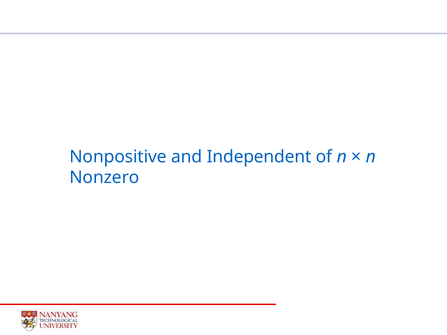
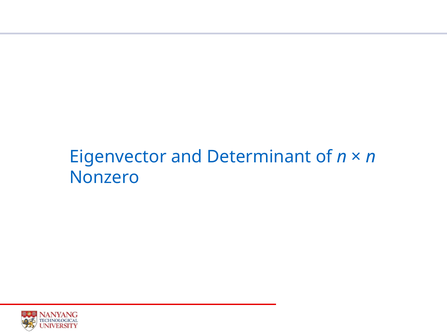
Nonpositive: Nonpositive -> Eigenvector (118, 157)
Independent: Independent -> Determinant (259, 157)
